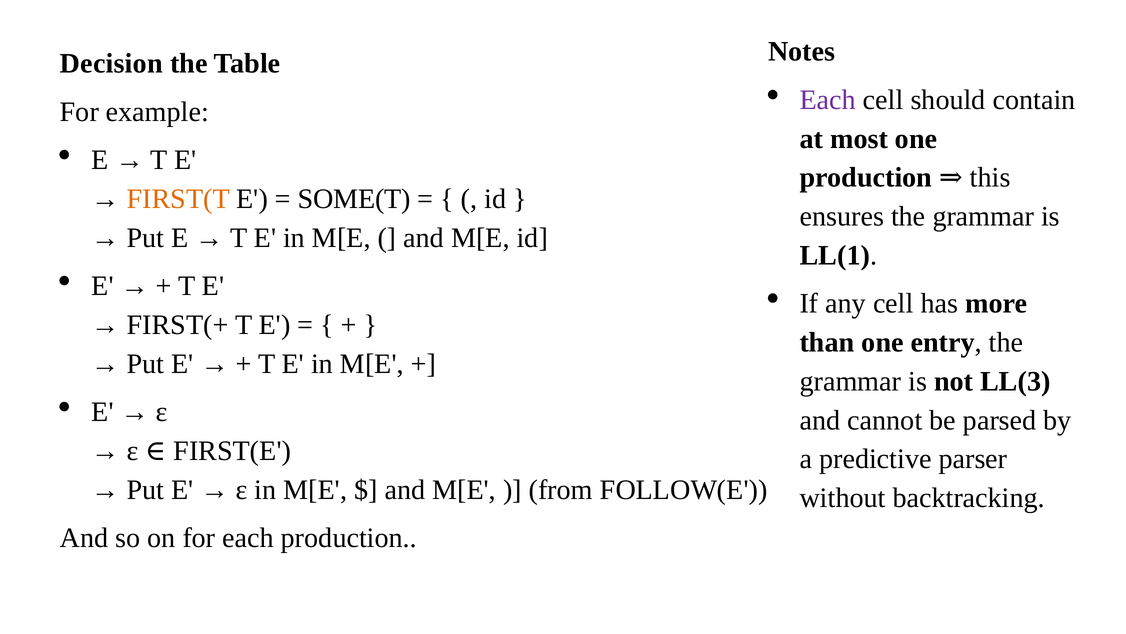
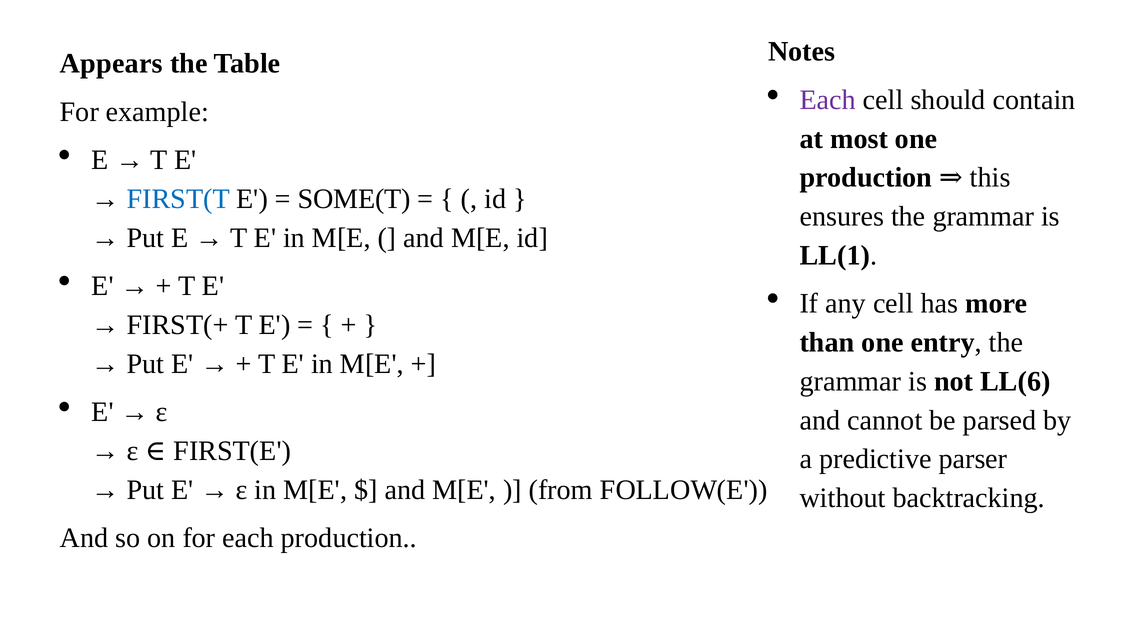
Decision: Decision -> Appears (111, 64)
FIRST(T colour: orange -> blue (178, 199)
LL(3: LL(3 -> LL(6 (1015, 381)
